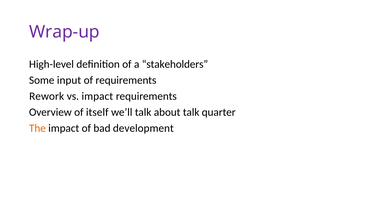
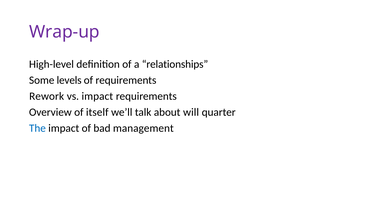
stakeholders: stakeholders -> relationships (175, 64)
input: input -> levels (69, 80)
about talk: talk -> will (191, 112)
The colour: orange -> blue (37, 128)
development: development -> management (143, 128)
